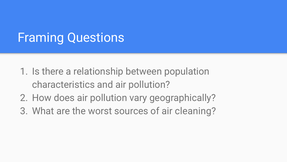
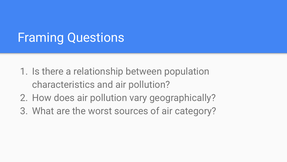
cleaning: cleaning -> category (196, 111)
